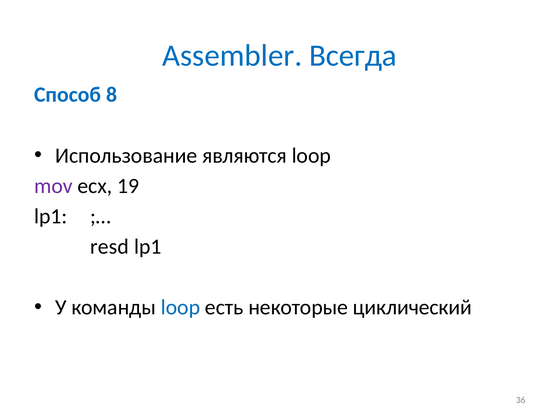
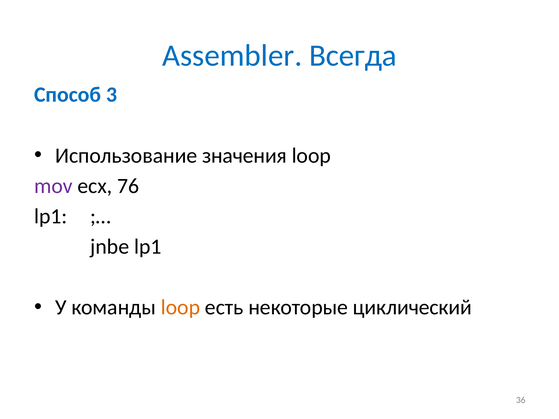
8: 8 -> 3 (112, 95)
являются: являются -> значения (245, 156)
19: 19 -> 76 (128, 186)
resd: resd -> jnbe (110, 247)
loop colour: blue -> orange (180, 308)
